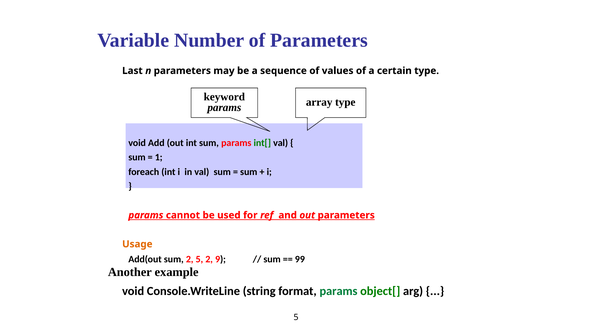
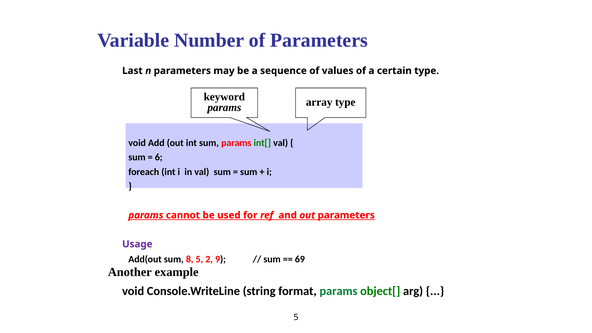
1: 1 -> 6 (159, 157)
Usage colour: orange -> purple (137, 244)
sum 2: 2 -> 8 (190, 259)
99: 99 -> 69 (300, 259)
